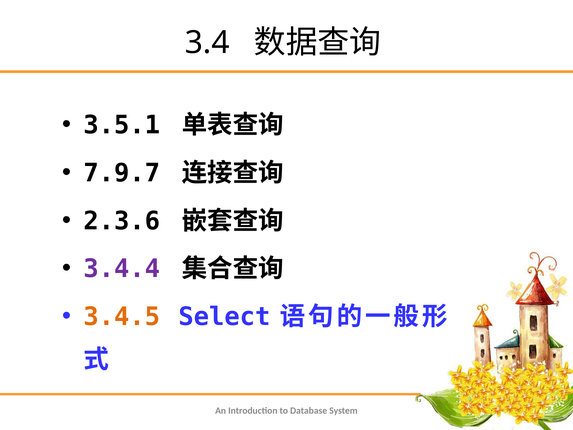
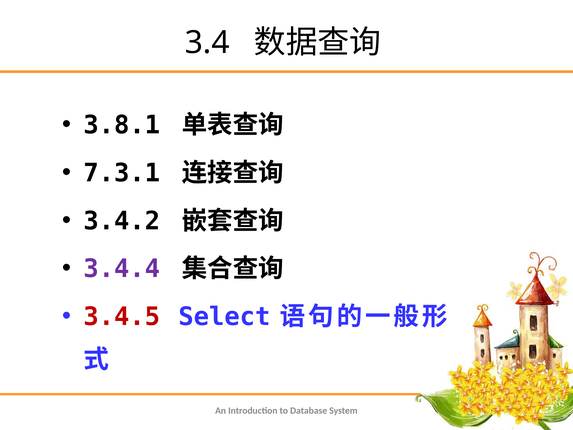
3.5.1: 3.5.1 -> 3.8.1 (122, 125)
7.9.7: 7.9.7 -> 7.3.1 (122, 173)
2.3.6: 2.3.6 -> 3.4.2 (122, 221)
3.4.5 colour: orange -> red (122, 317)
